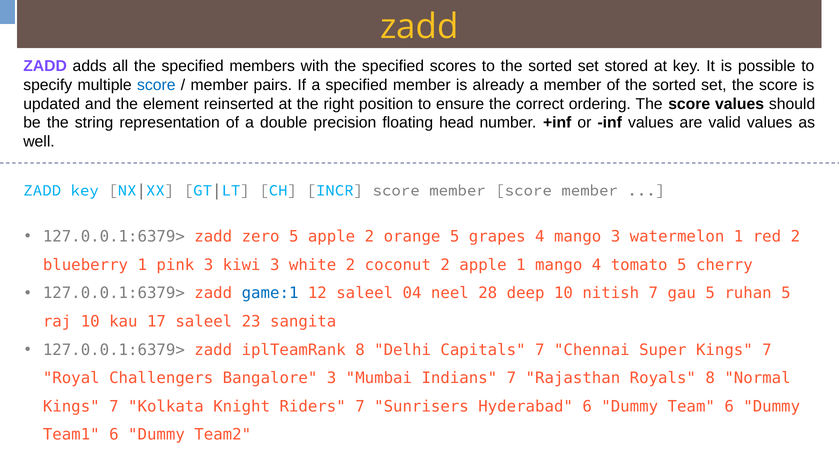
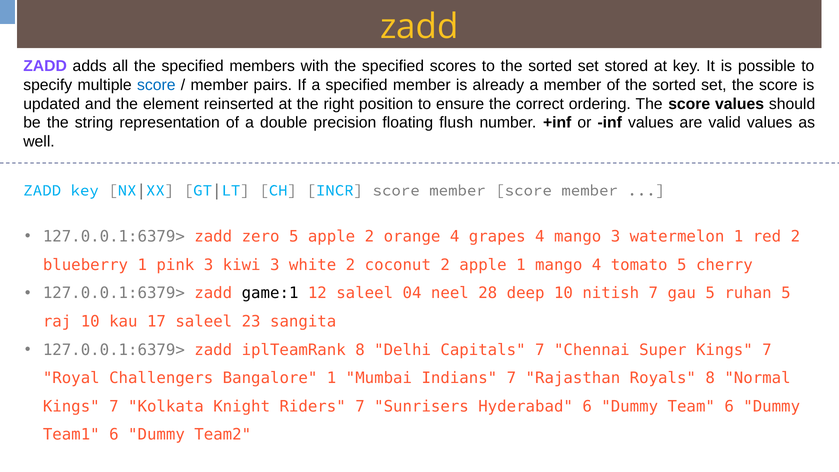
head: head -> flush (456, 123)
orange 5: 5 -> 4 (455, 236)
game:1 colour: blue -> black (270, 293)
Bangalore 3: 3 -> 1 (332, 378)
